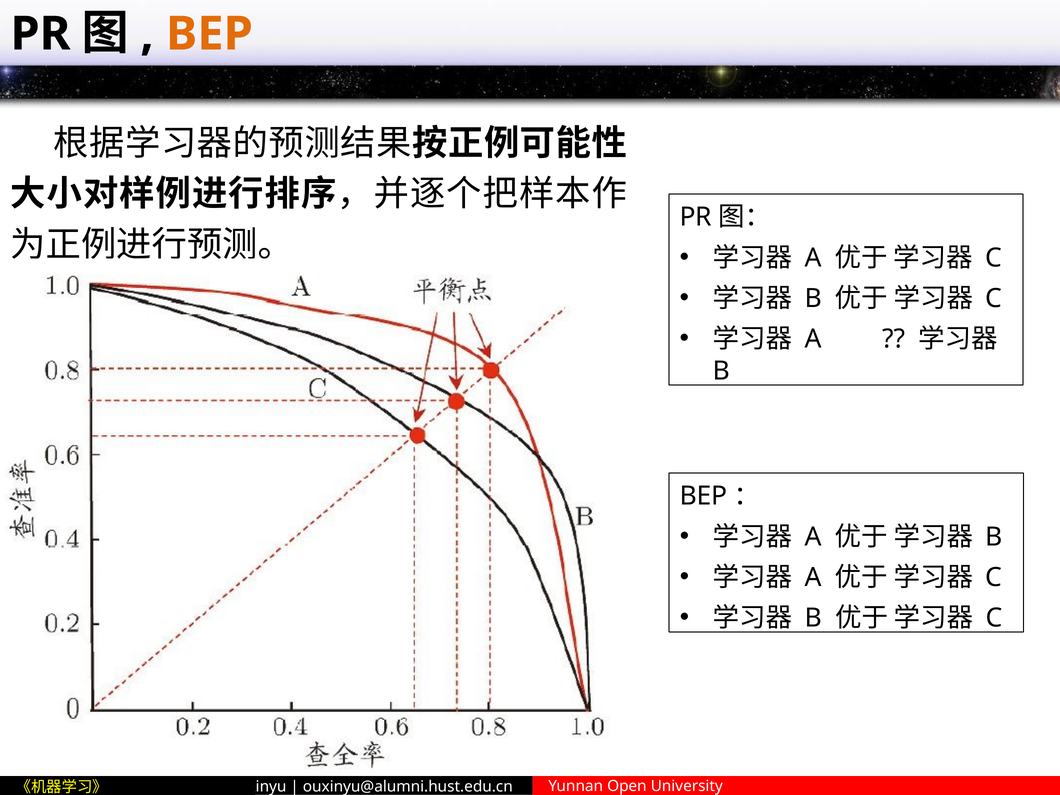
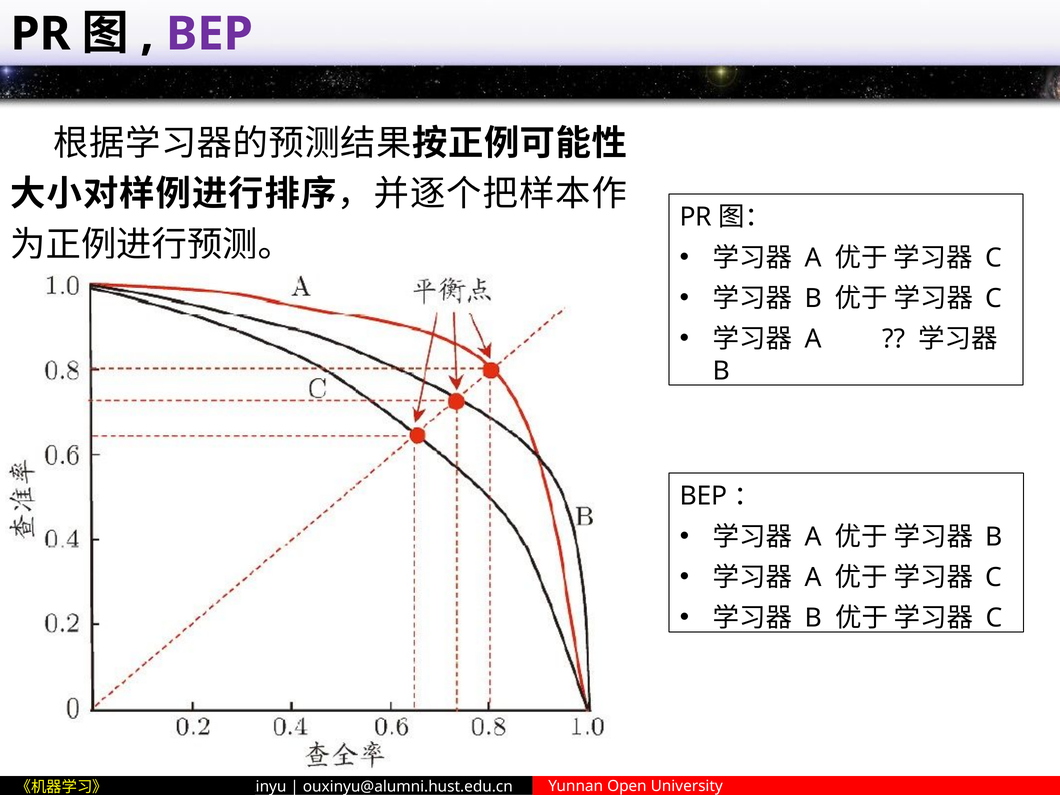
BEP colour: orange -> purple (209, 34)
